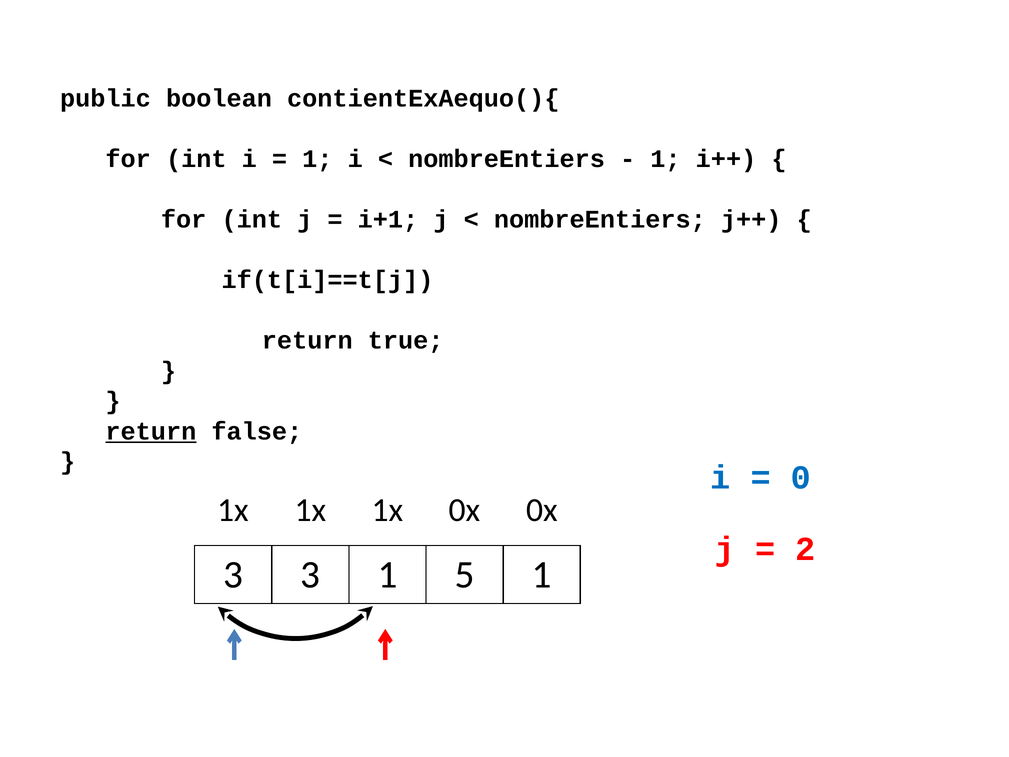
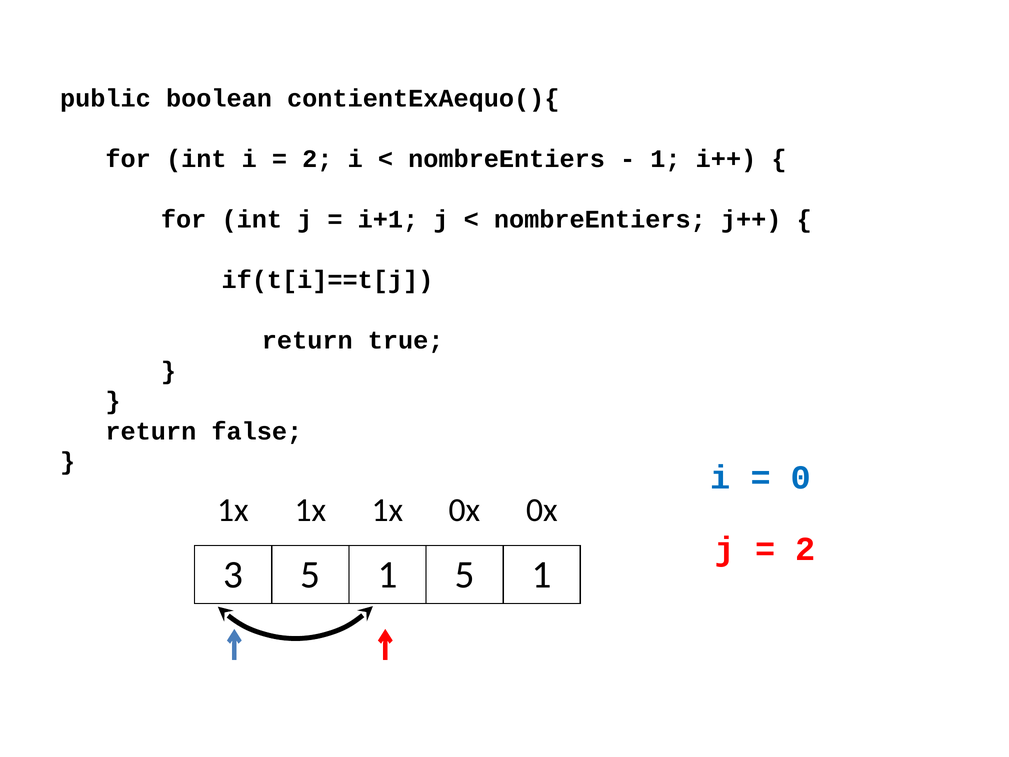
1: 1 -> 2 (317, 159)
return underline: present -> none (151, 431)
3 3: 3 -> 5 (310, 575)
